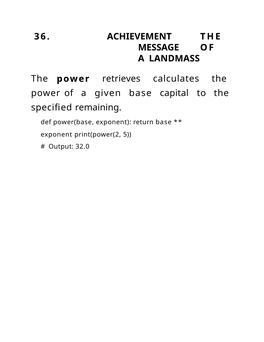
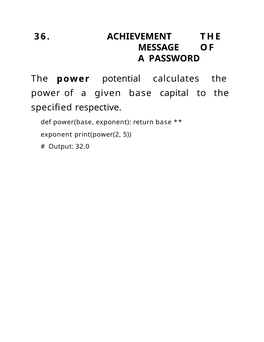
LANDMASS: LANDMASS -> PASSWORD (174, 58)
retrieves: retrieves -> potential (121, 79)
remaining: remaining -> respective (98, 107)
